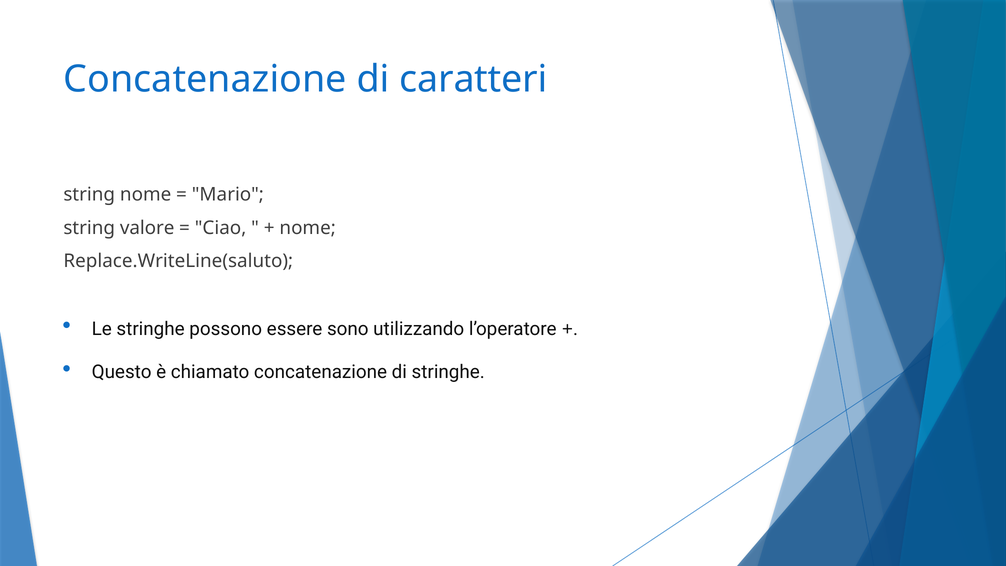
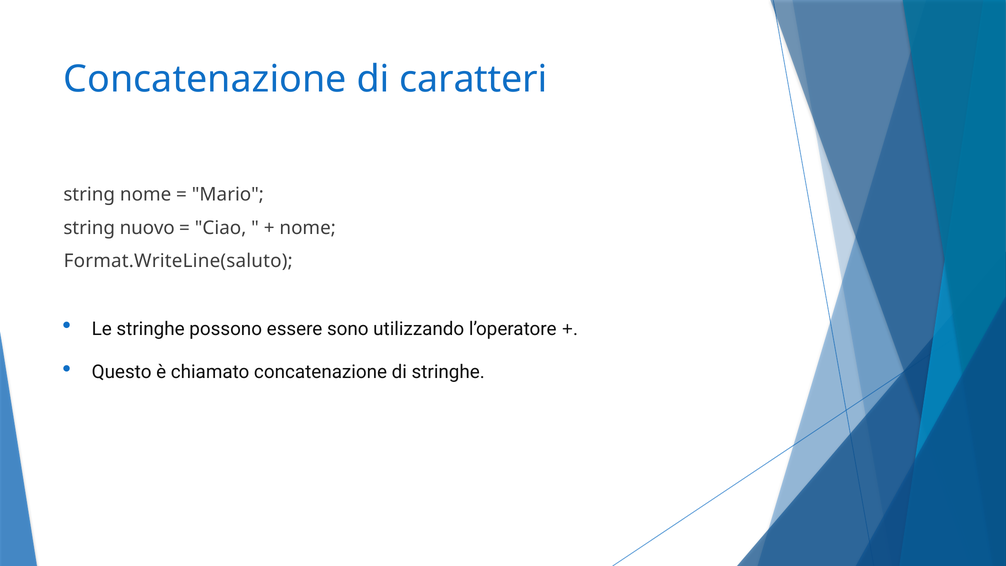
valore: valore -> nuovo (147, 228)
Replace.WriteLine(saluto: Replace.WriteLine(saluto -> Format.WriteLine(saluto (178, 261)
